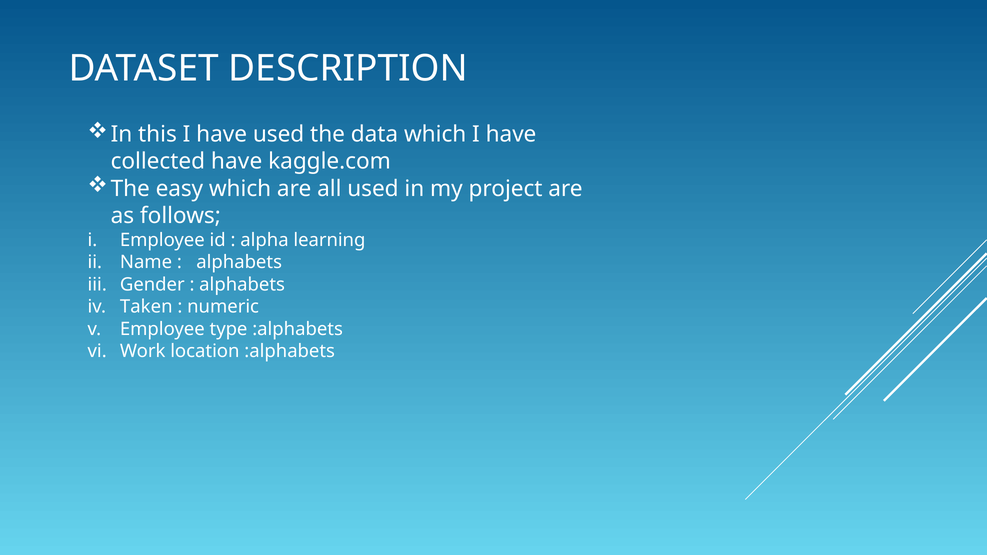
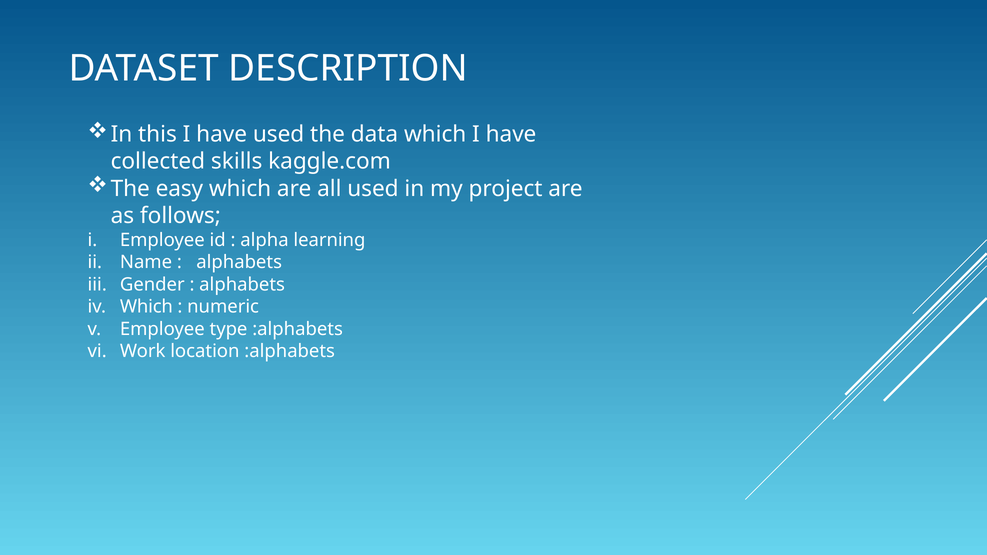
collected have: have -> skills (237, 162)
Taken: Taken -> Which (146, 307)
